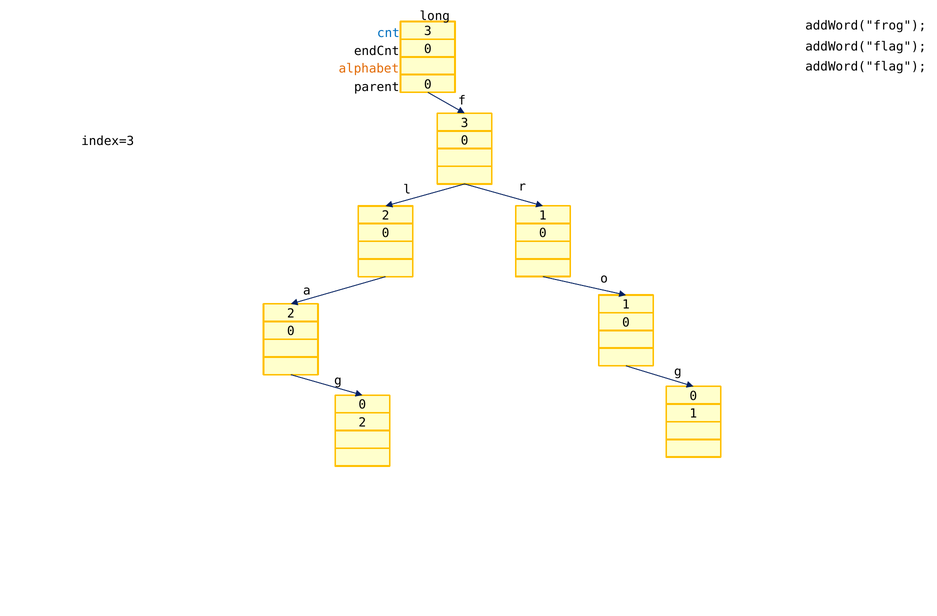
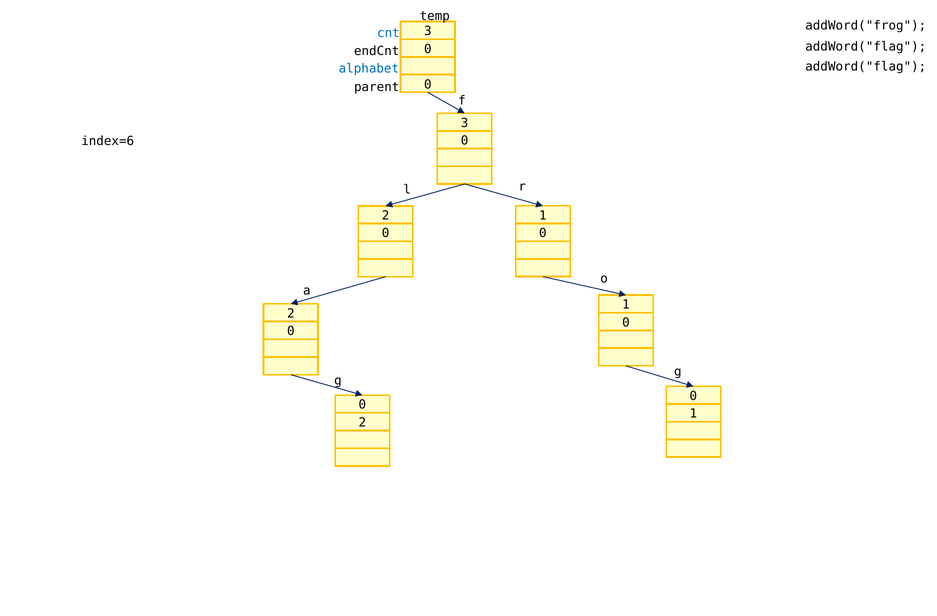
long: long -> temp (435, 16)
alphabet colour: orange -> blue (369, 69)
index=3: index=3 -> index=6 (108, 141)
